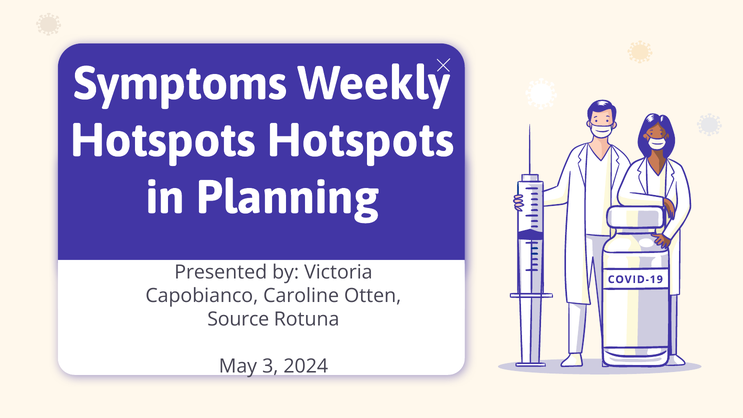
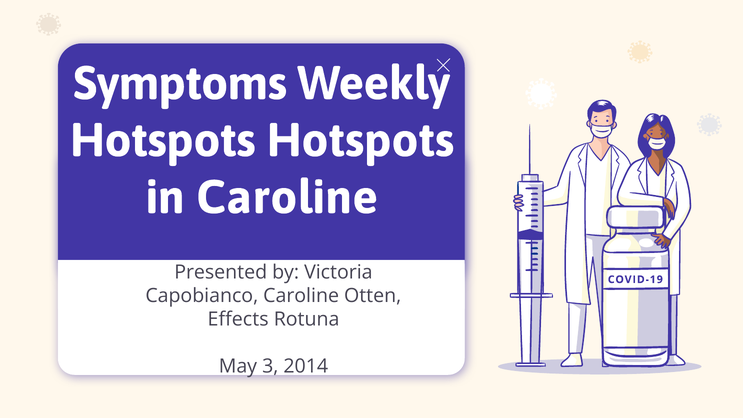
in Planning: Planning -> Caroline (287, 198)
Source: Source -> Effects (238, 319)
2024: 2024 -> 2014 (306, 366)
